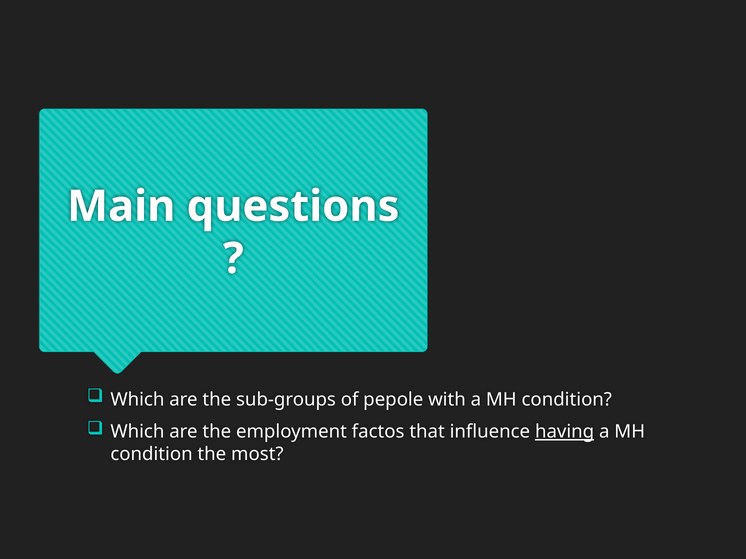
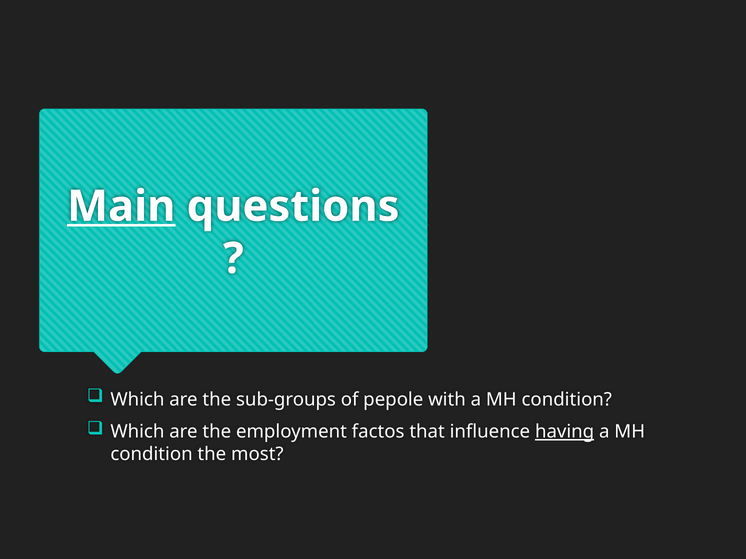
Main underline: none -> present (121, 207)
